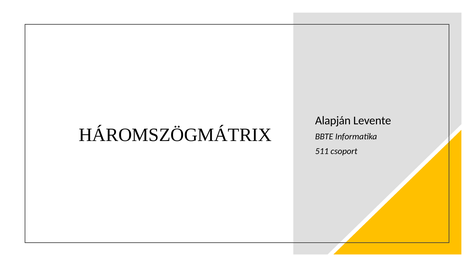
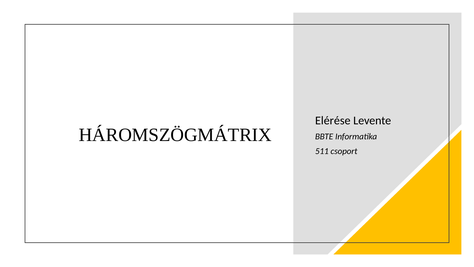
Alapján: Alapján -> Elérése (333, 120)
